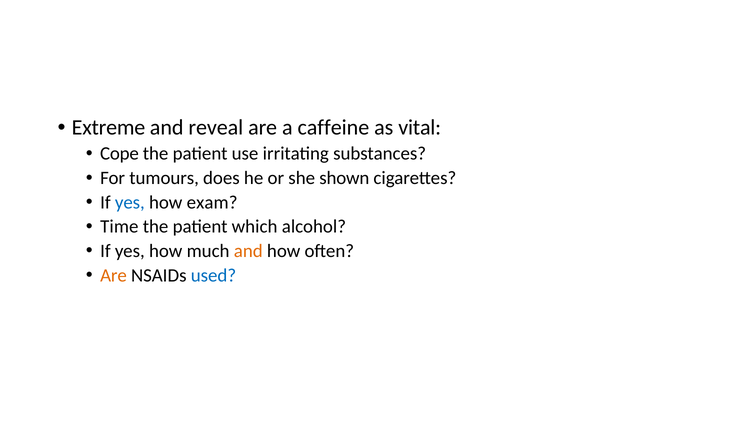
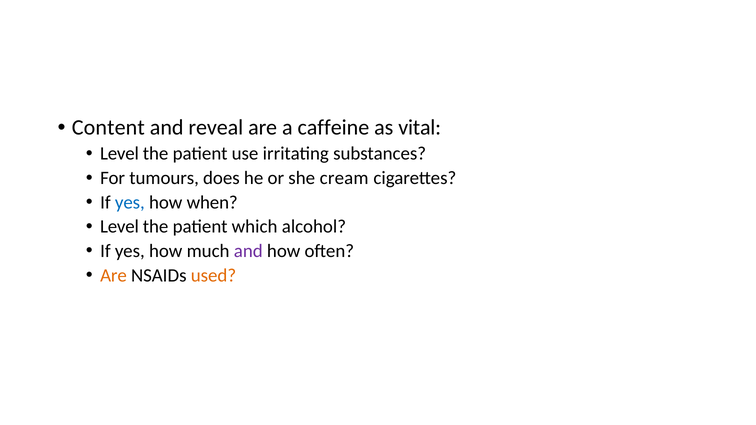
Extreme: Extreme -> Content (108, 128)
Cope: Cope -> Level (119, 154)
shown: shown -> cream (344, 178)
exam: exam -> when (212, 202)
Time: Time -> Level (119, 227)
and colour: orange -> purple (248, 251)
used colour: blue -> orange (213, 275)
